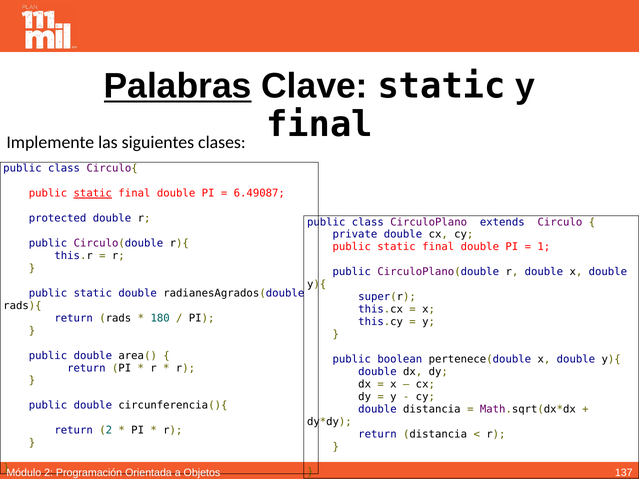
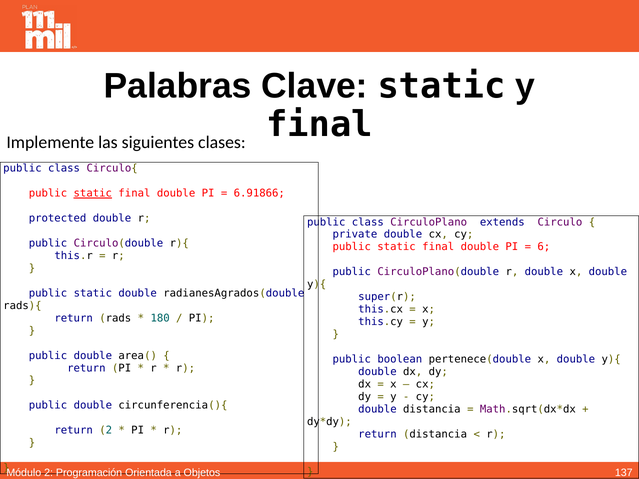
Palabras underline: present -> none (178, 86)
6.49087: 6.49087 -> 6.91866 (259, 193)
1: 1 -> 6 (544, 247)
